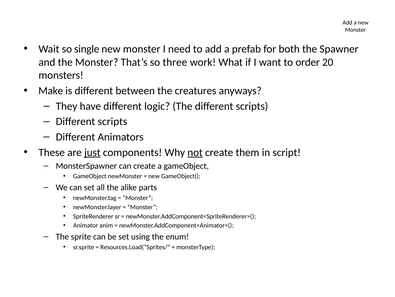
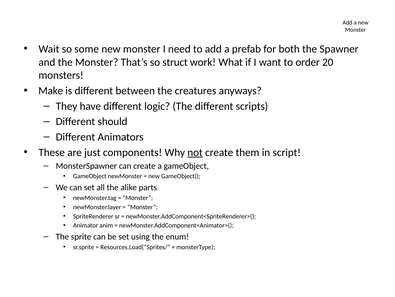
single: single -> some (87, 49)
three: three -> struct (175, 62)
scripts: scripts -> should (113, 121)
just underline: present -> none (92, 152)
